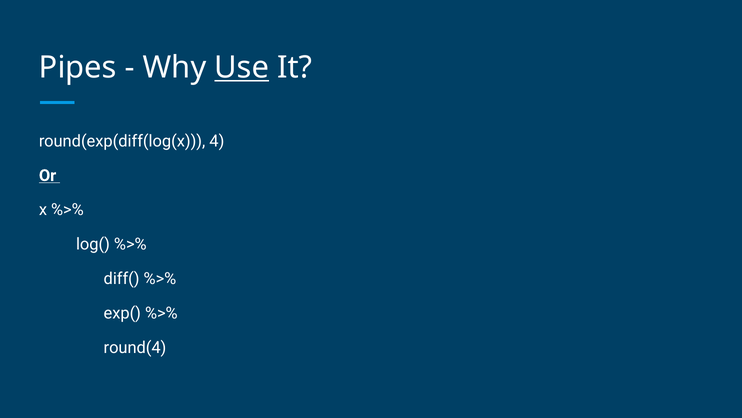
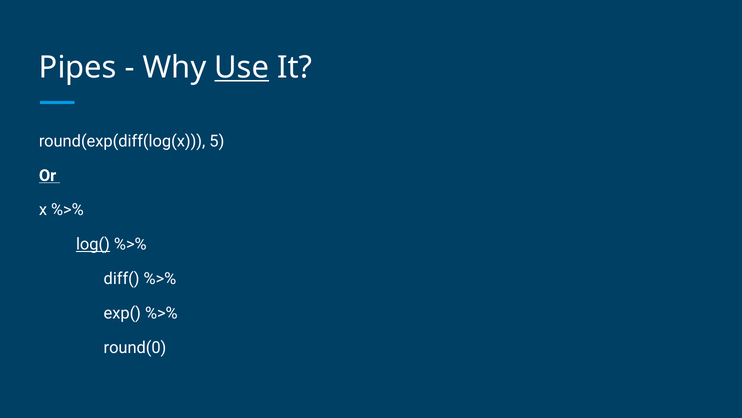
4: 4 -> 5 (217, 141)
log( underline: none -> present (93, 244)
round(4: round(4 -> round(0 (135, 347)
